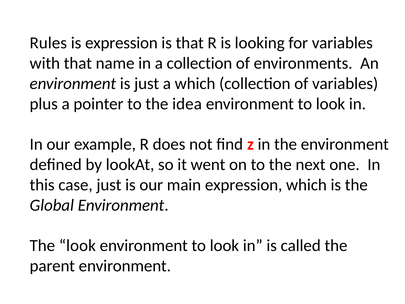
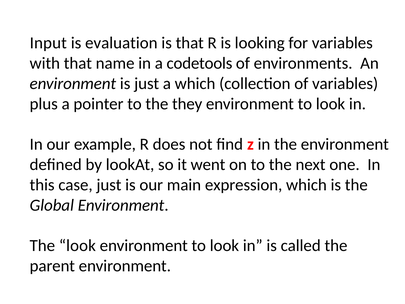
Rules: Rules -> Input (48, 43)
is expression: expression -> evaluation (121, 43)
a collection: collection -> codetools (199, 63)
idea: idea -> they (187, 104)
